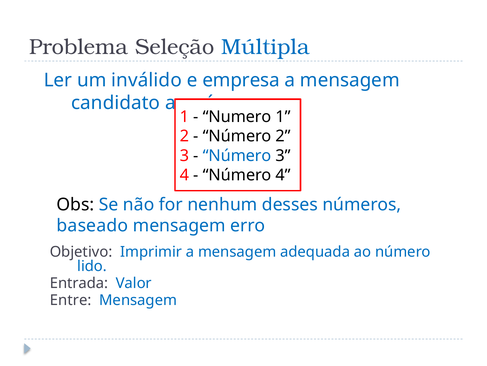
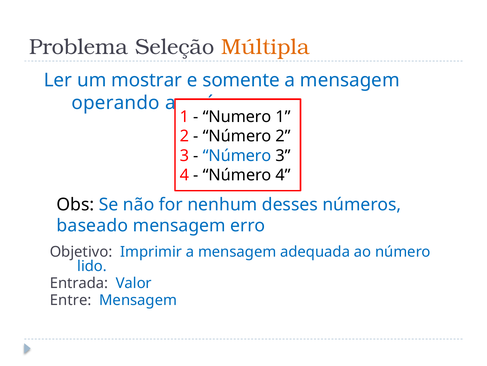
Múltipla colour: blue -> orange (265, 47)
inválido: inválido -> mostrar (147, 80)
empresa: empresa -> somente (241, 80)
candidato: candidato -> operando (116, 103)
